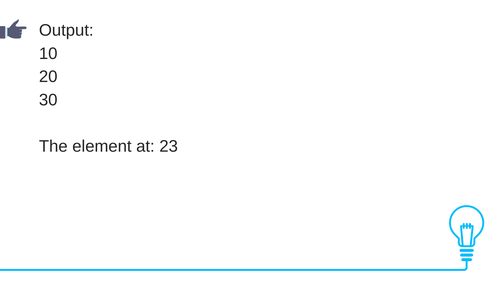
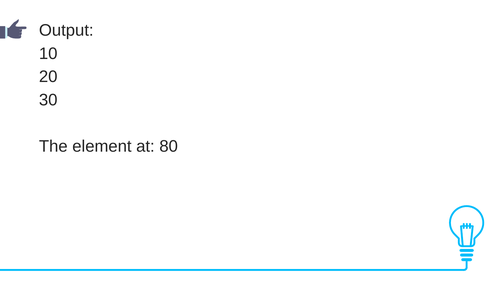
23: 23 -> 80 (169, 147)
